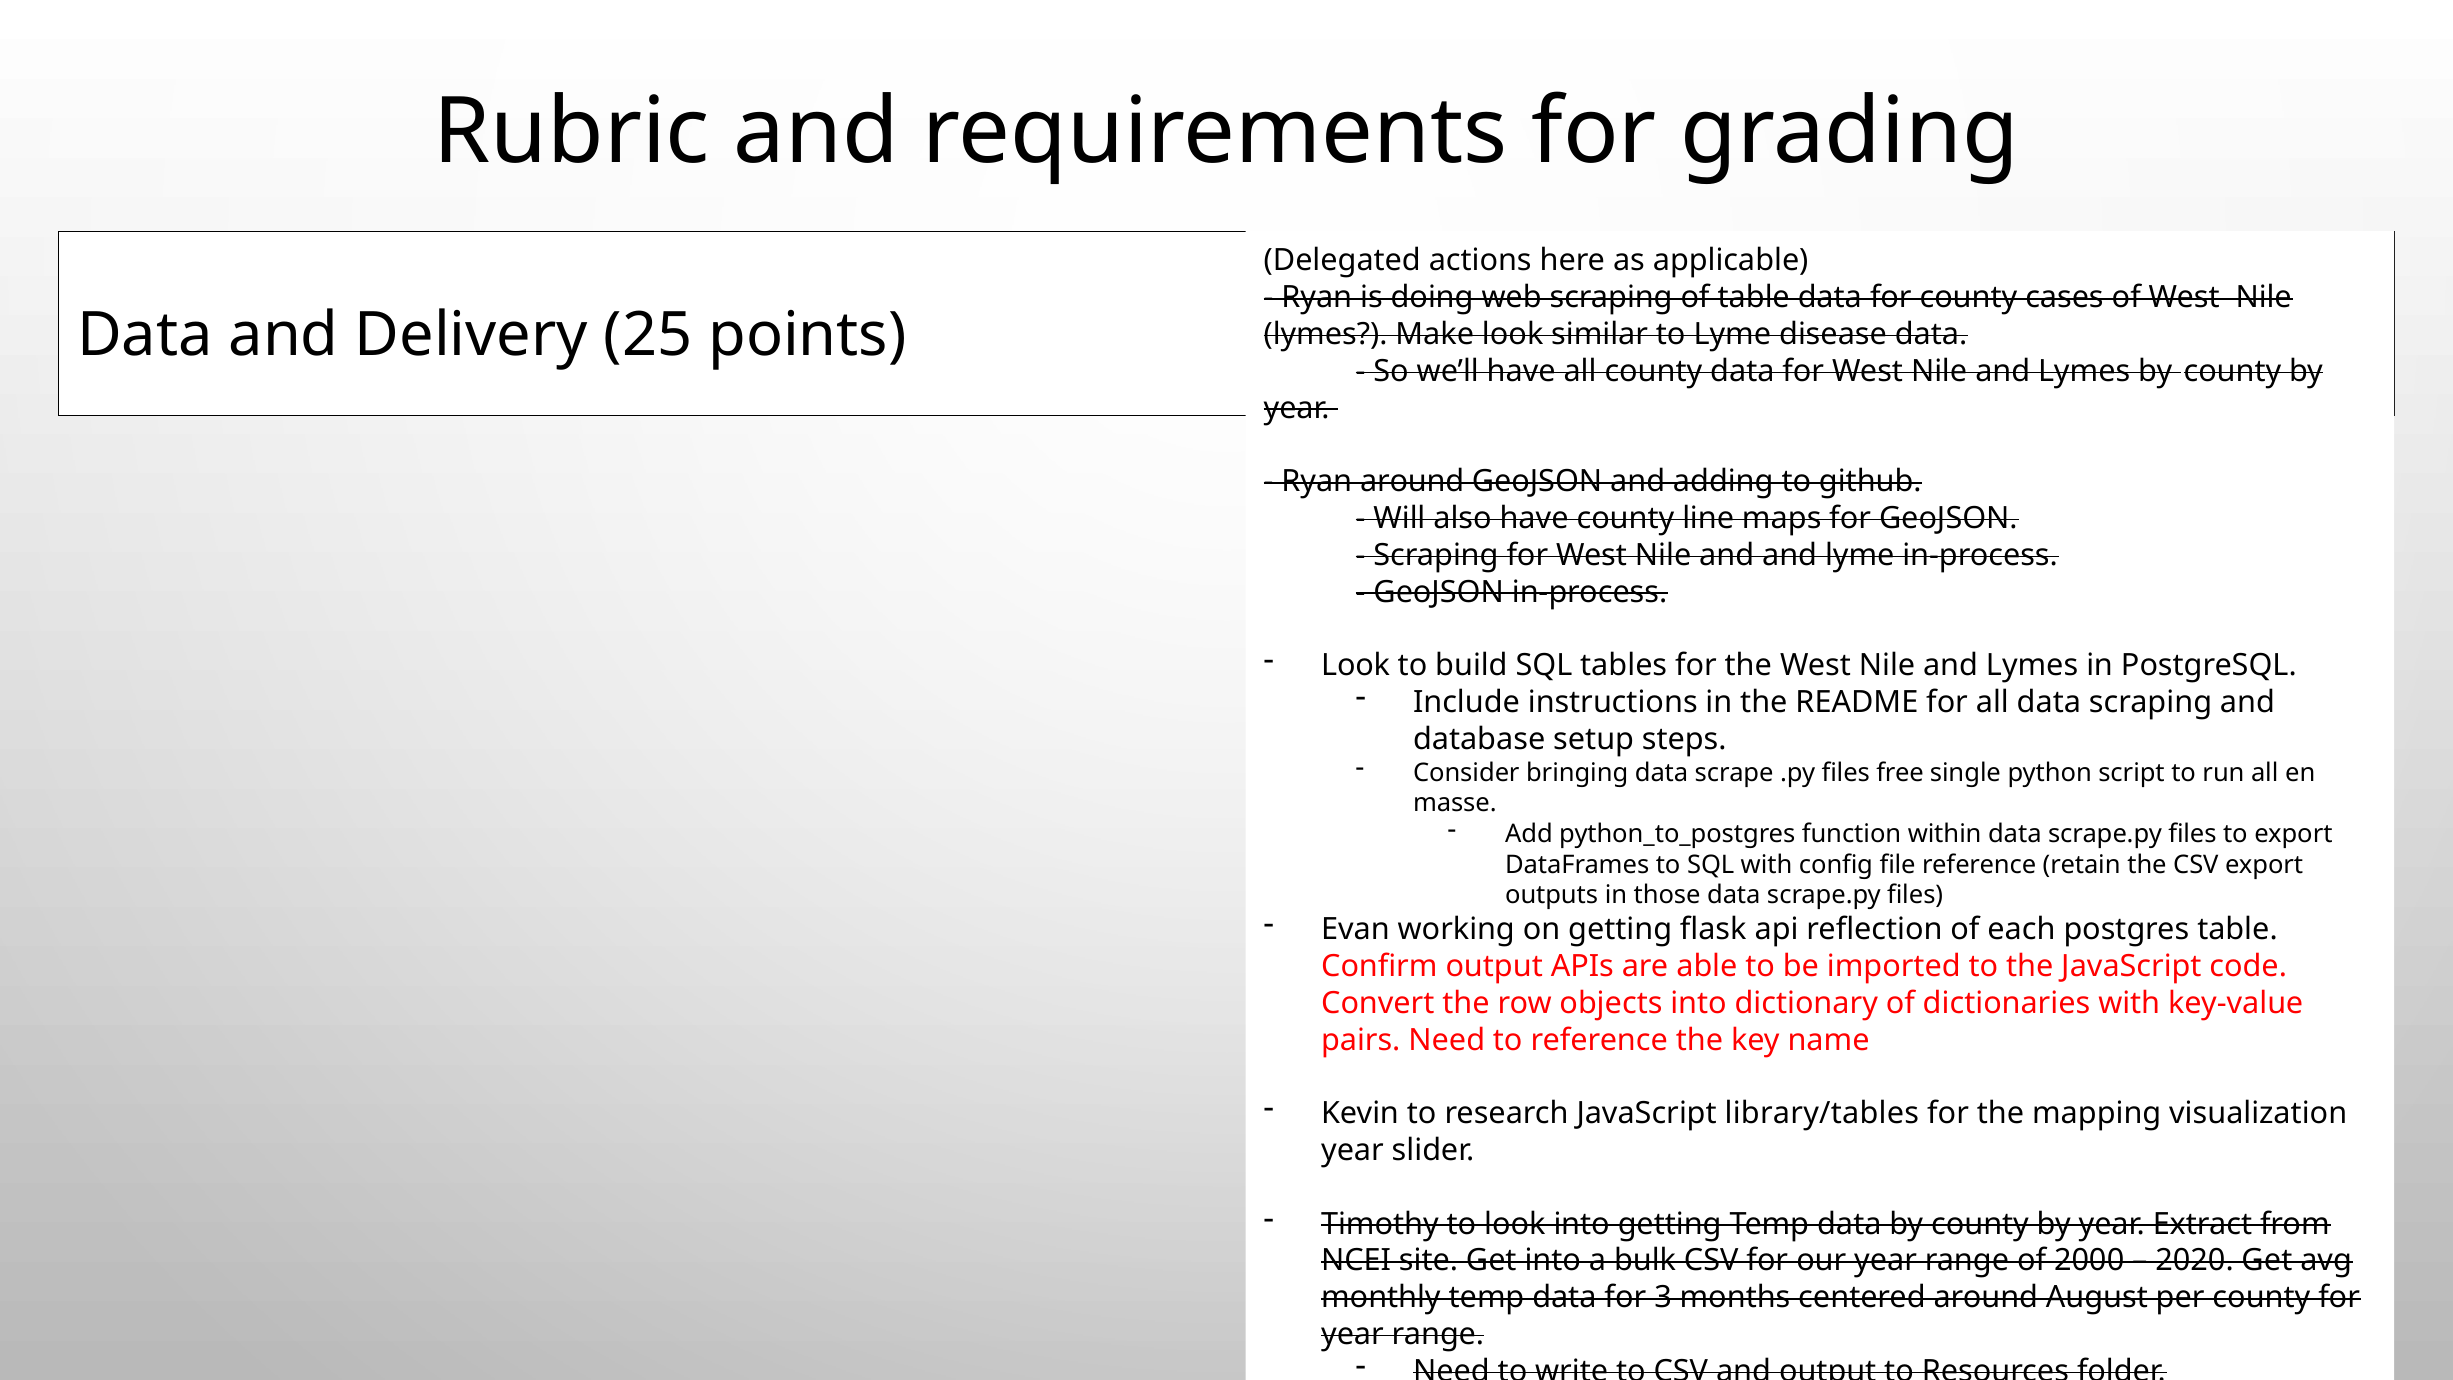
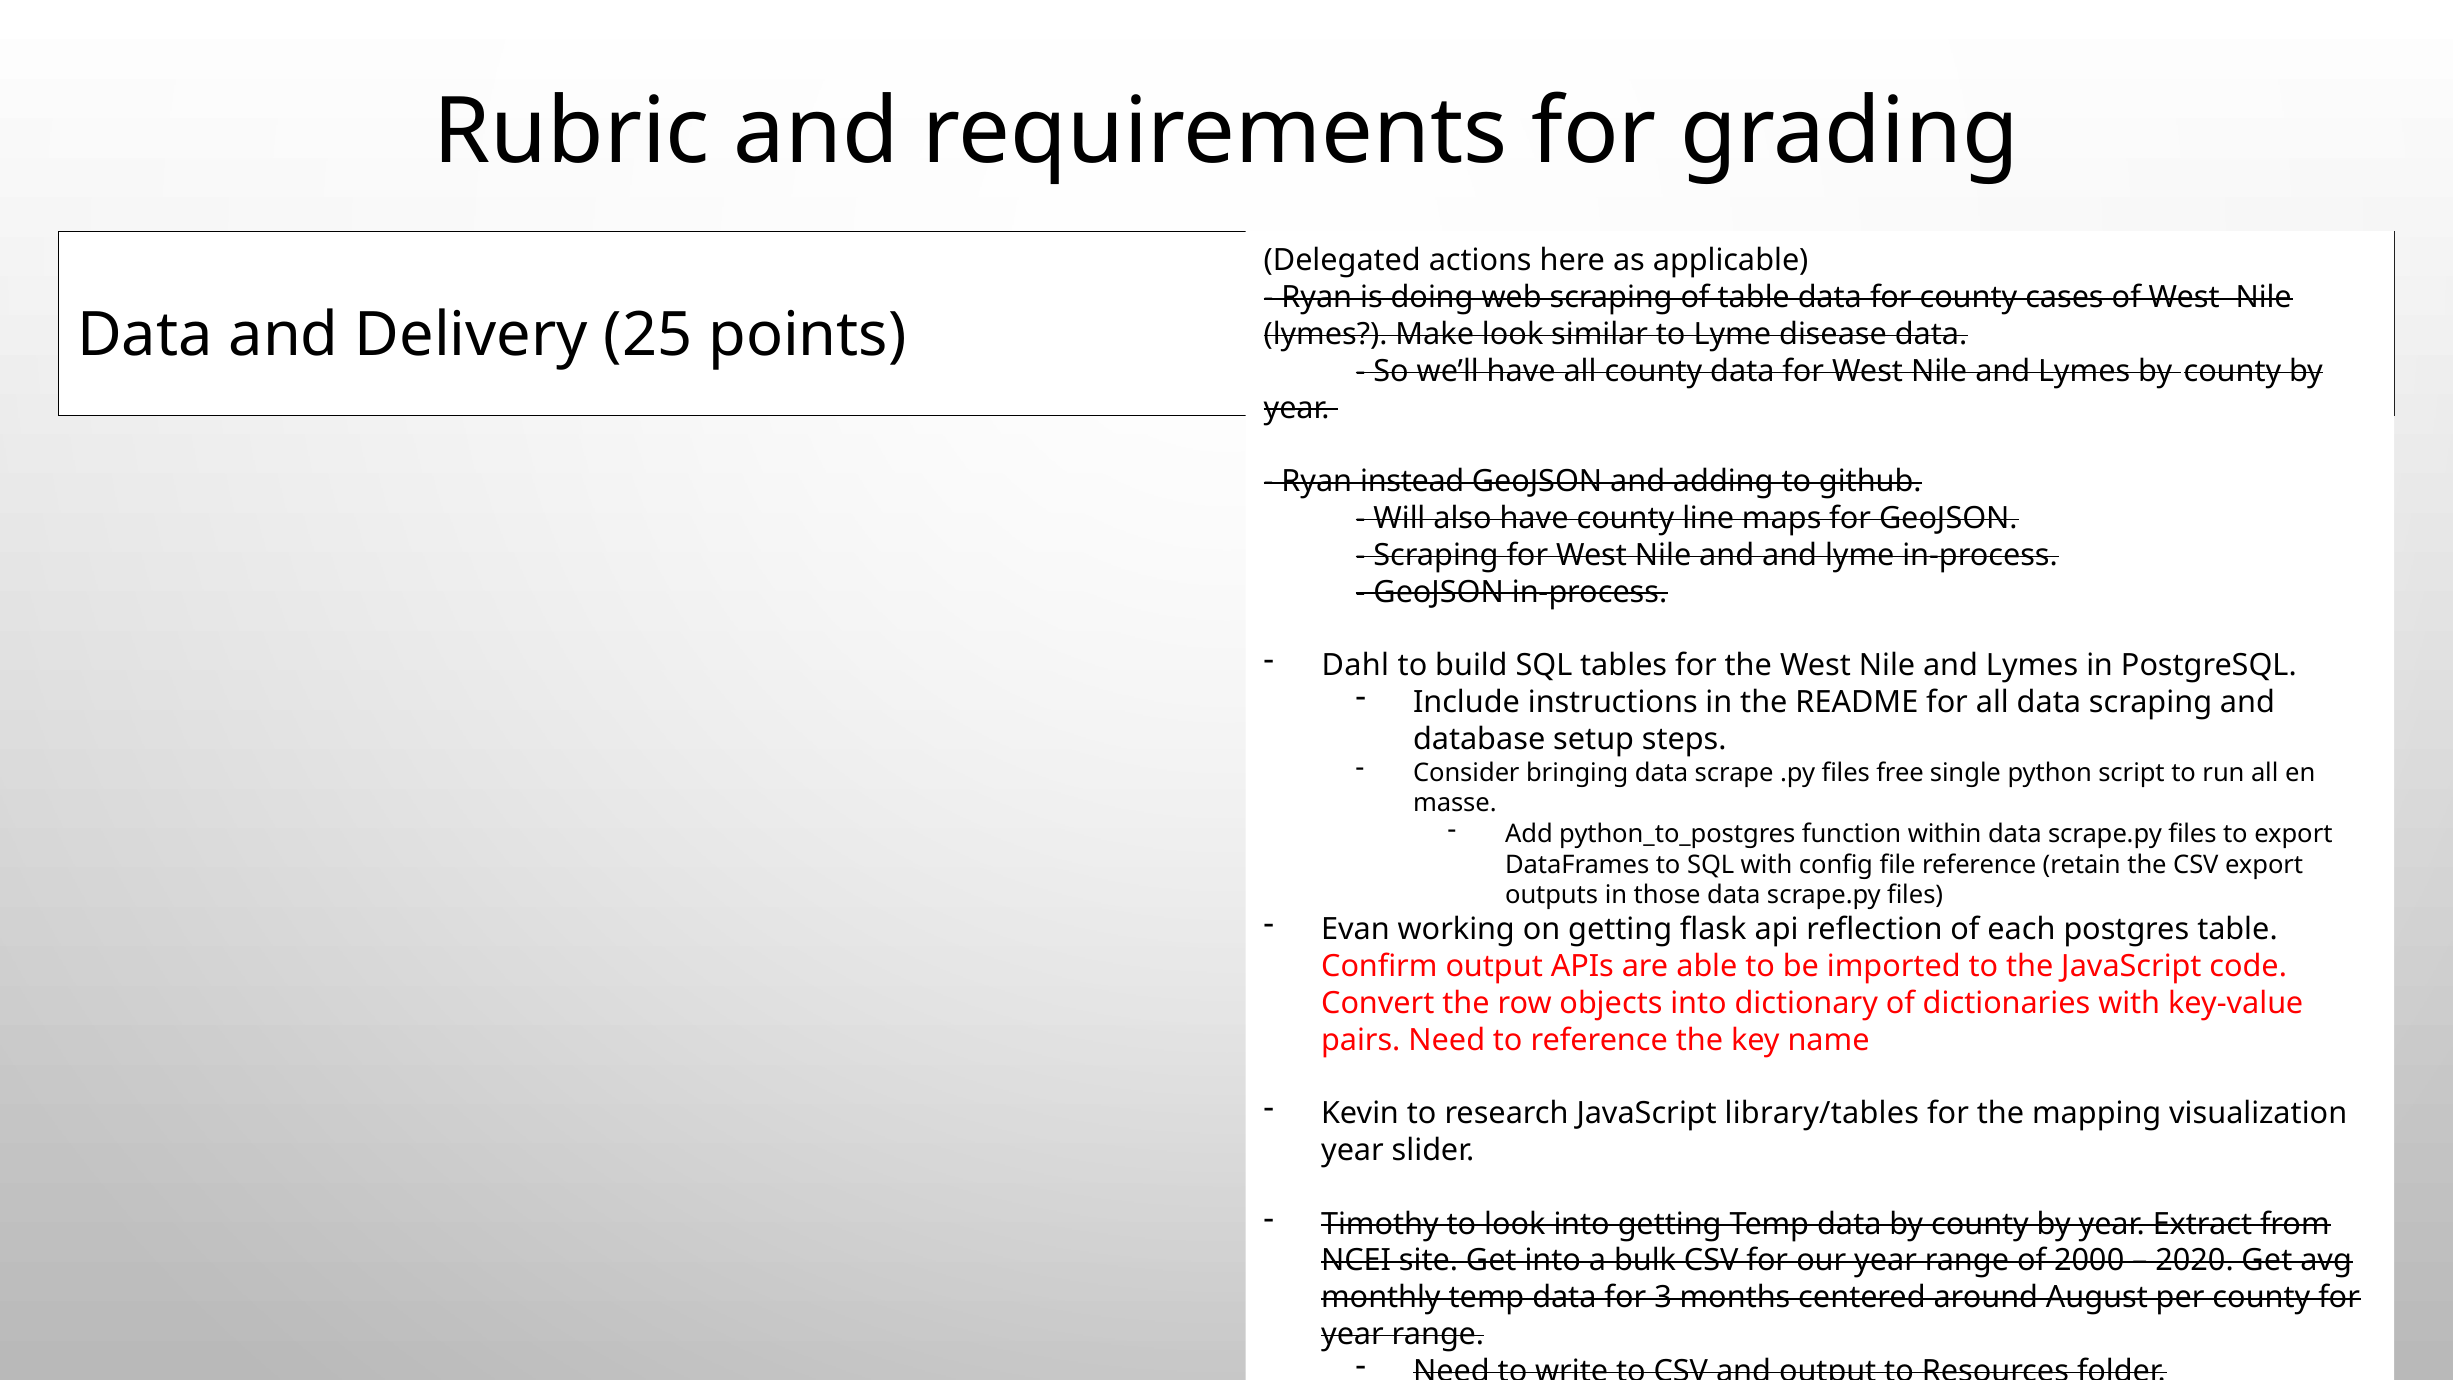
Ryan around: around -> instead (1412, 482)
Look: Look -> Dahl (1355, 666)
